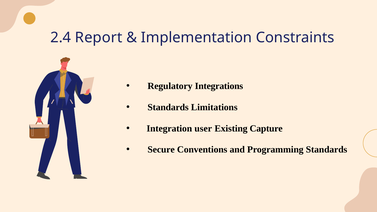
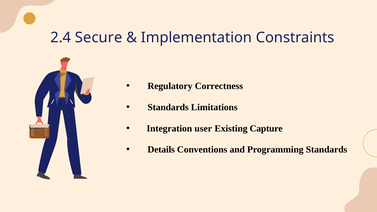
Report: Report -> Secure (99, 38)
Integrations: Integrations -> Correctness (219, 86)
Secure: Secure -> Details (161, 150)
